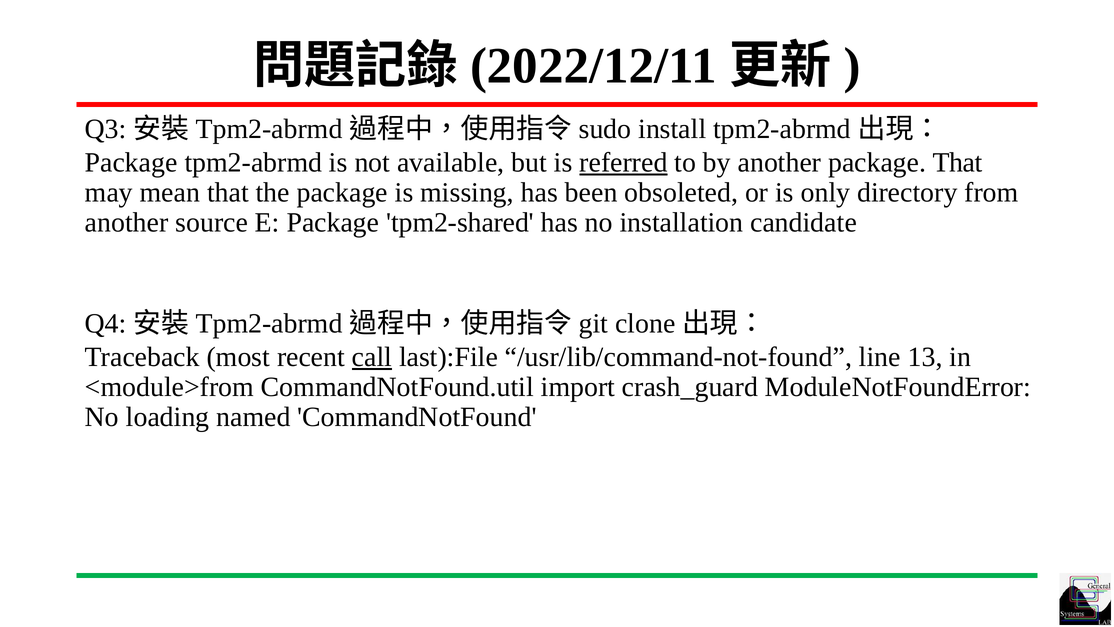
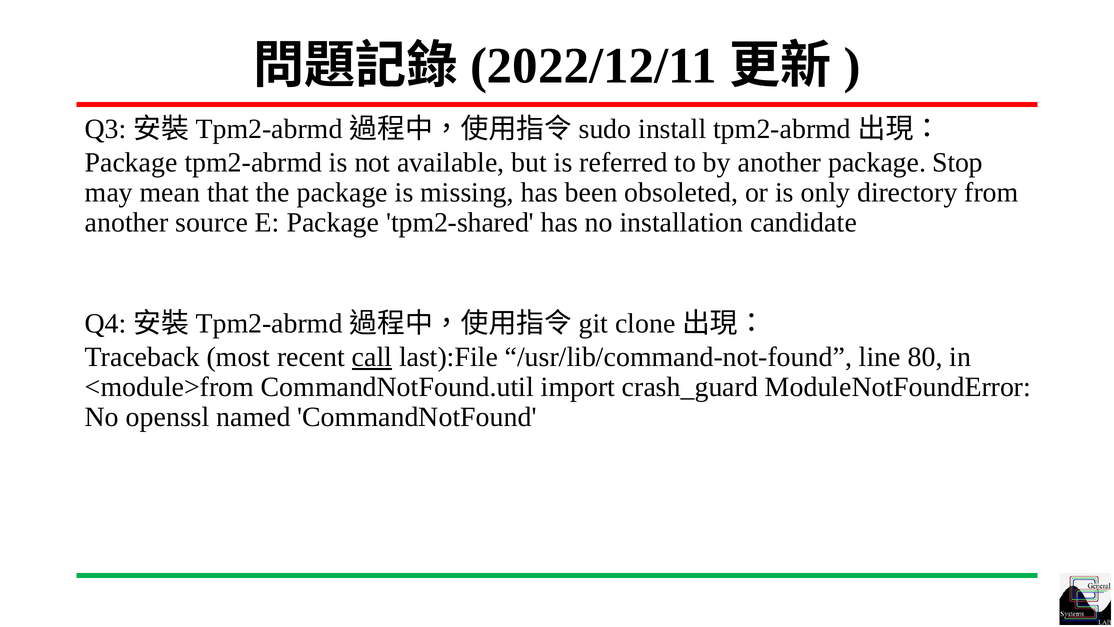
referred underline: present -> none (623, 162)
package That: That -> Stop (958, 162)
13: 13 -> 80 (925, 357)
loading: loading -> openssl (168, 417)
